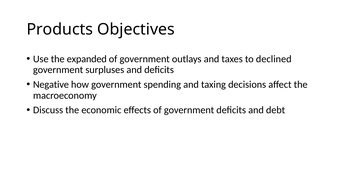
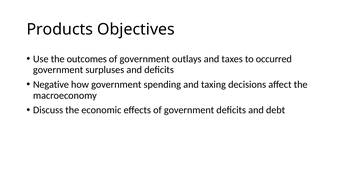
expanded: expanded -> outcomes (87, 59)
declined: declined -> occurred (274, 59)
